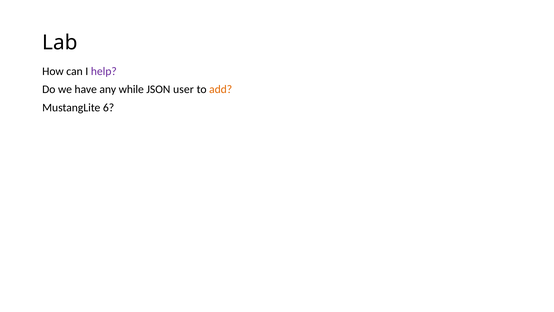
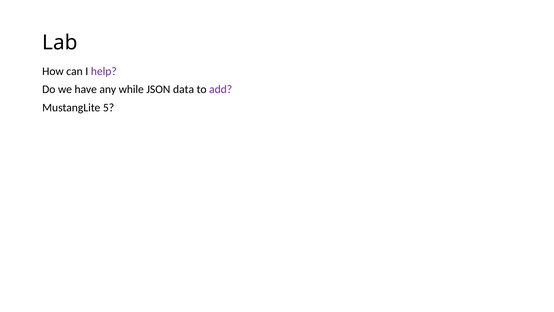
user: user -> data (184, 89)
add colour: orange -> purple (221, 89)
6: 6 -> 5 (109, 108)
